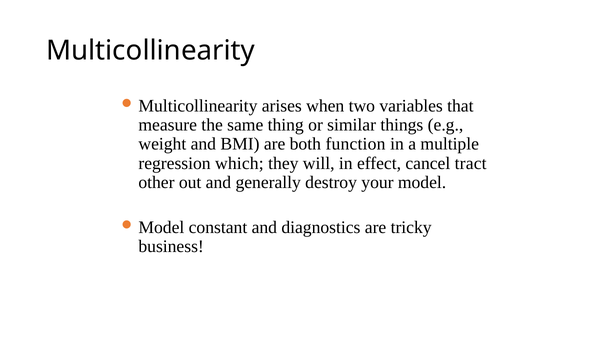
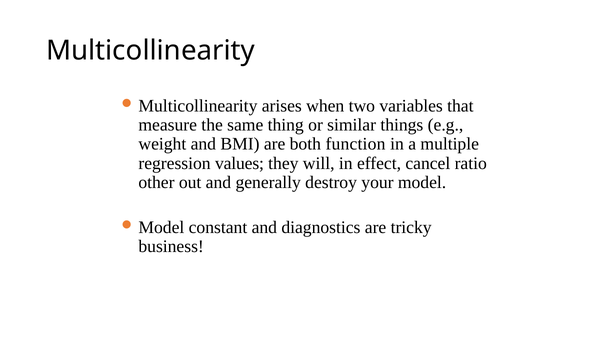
which: which -> values (240, 163)
tract: tract -> ratio (471, 163)
